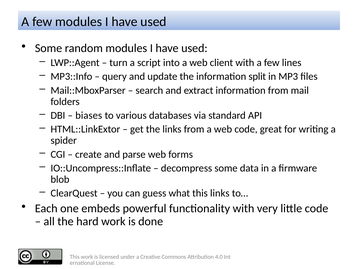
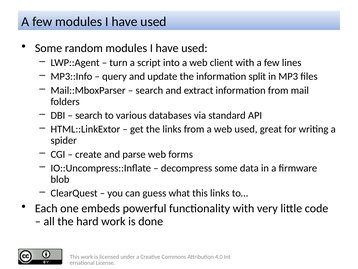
biases: biases -> search (89, 115)
web code: code -> used (246, 129)
